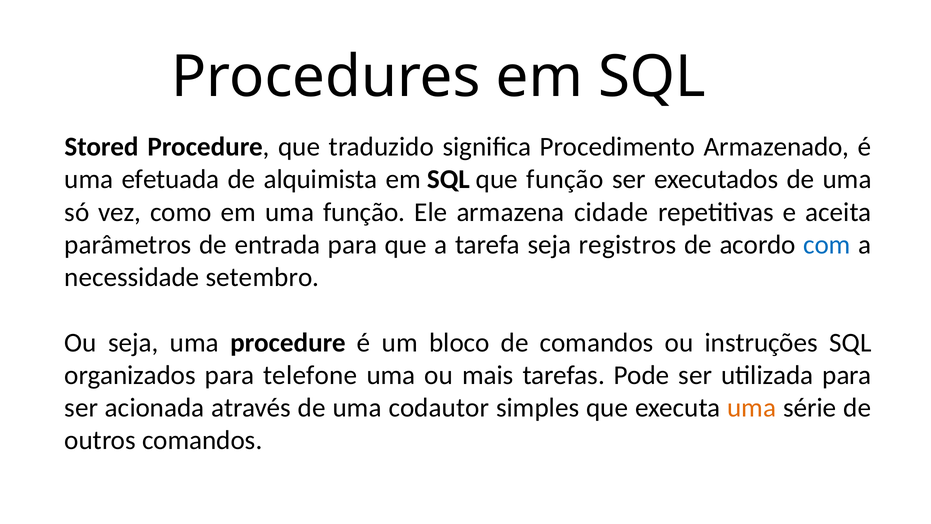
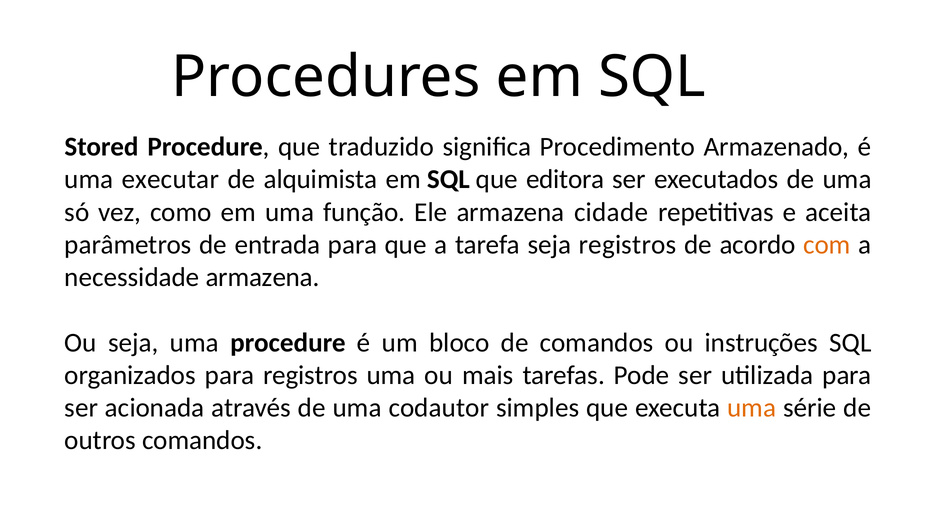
efetuada: efetuada -> executar (170, 179)
que função: função -> editora (565, 179)
com colour: blue -> orange (827, 245)
necessidade setembro: setembro -> armazena (263, 277)
para telefone: telefone -> registros (310, 375)
